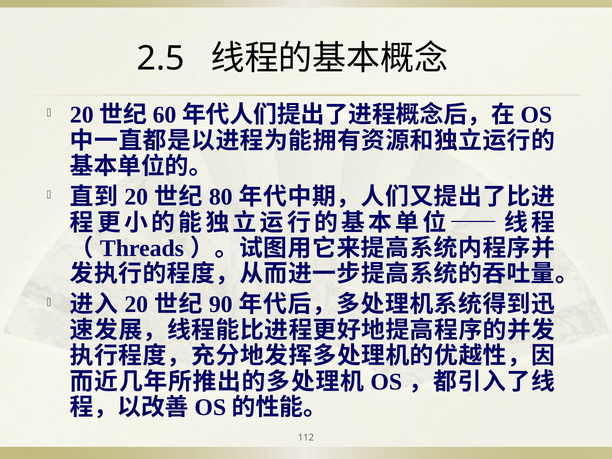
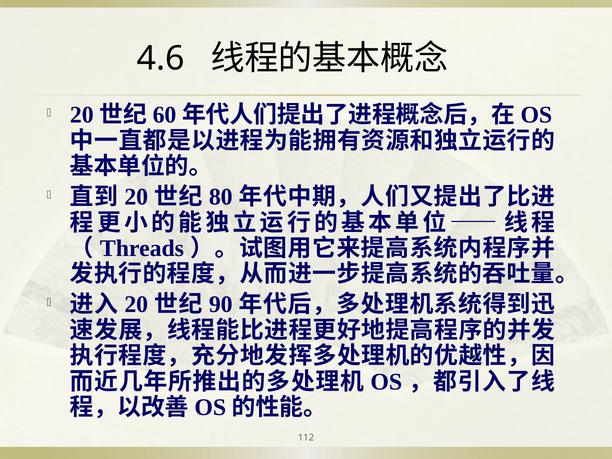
2.5: 2.5 -> 4.6 (161, 59)
